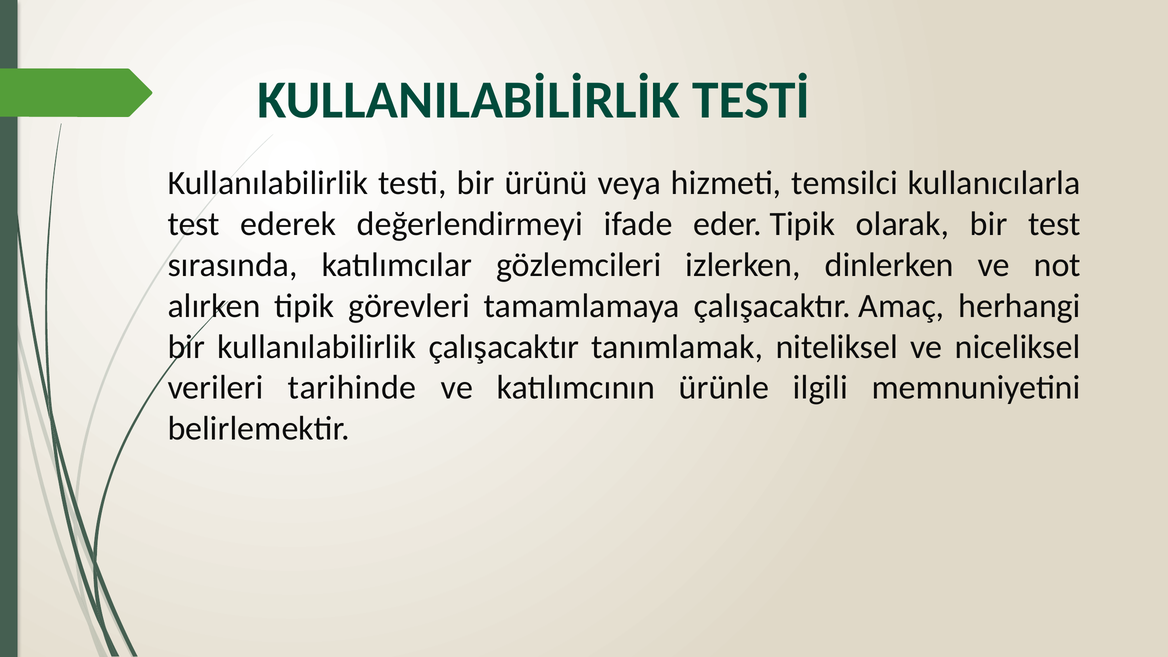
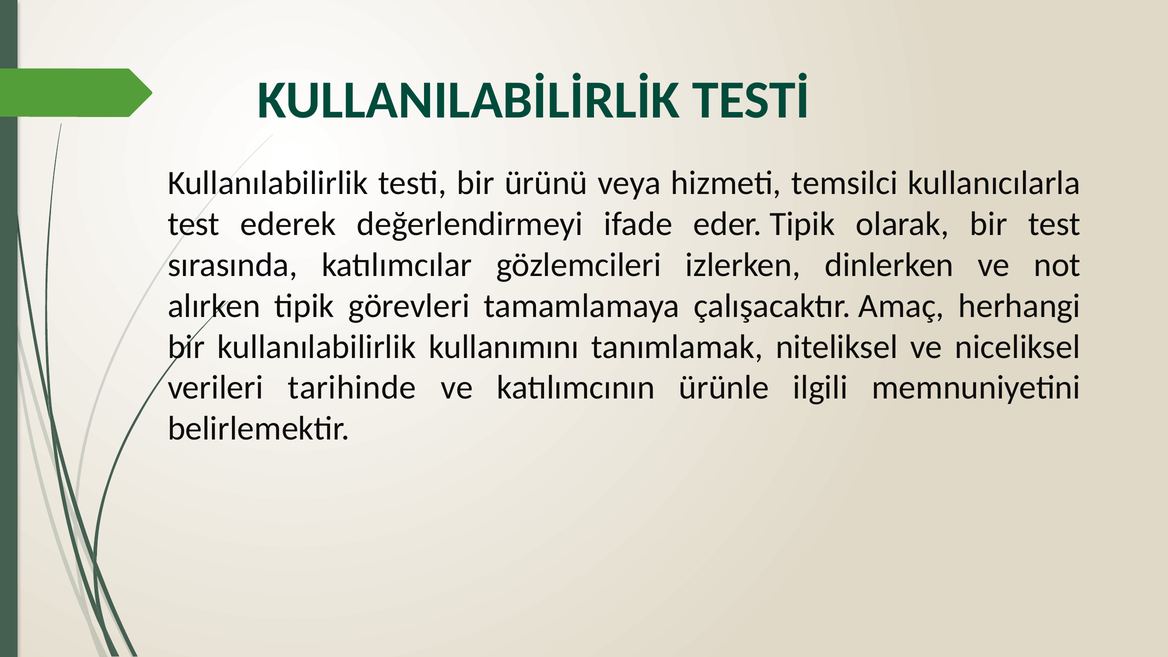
kullanılabilirlik çalışacaktır: çalışacaktır -> kullanımını (504, 347)
